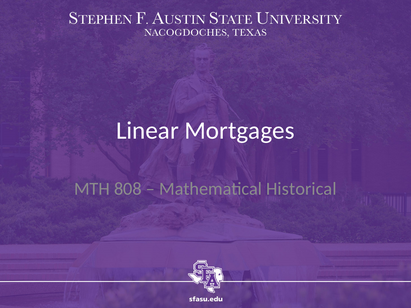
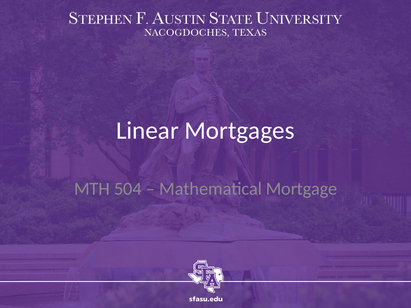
808: 808 -> 504 (128, 189)
Historical: Historical -> Mortgage (302, 189)
